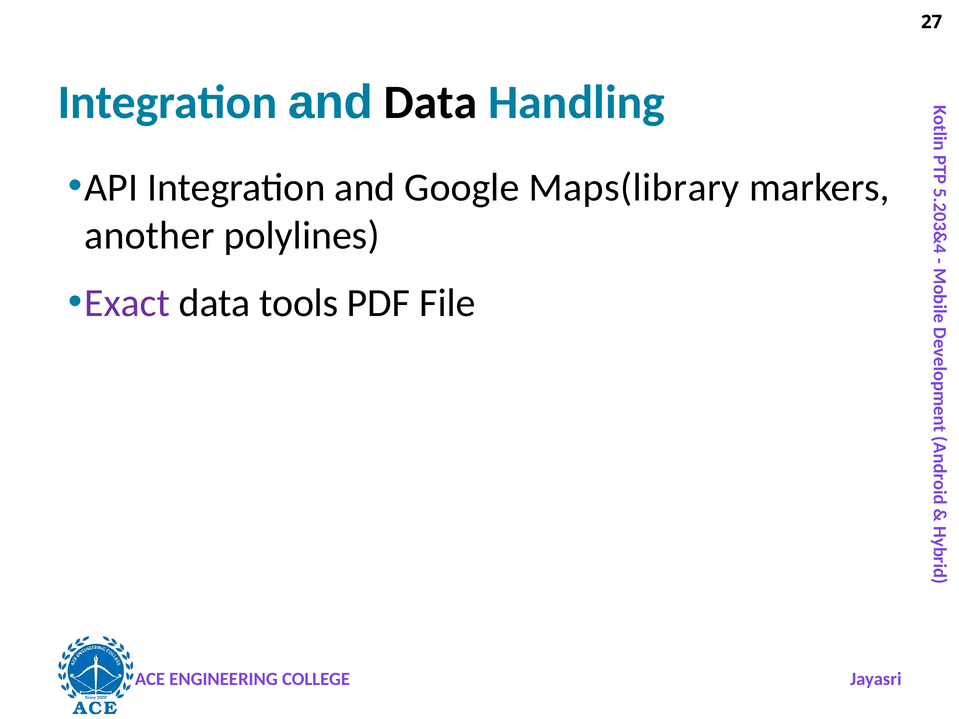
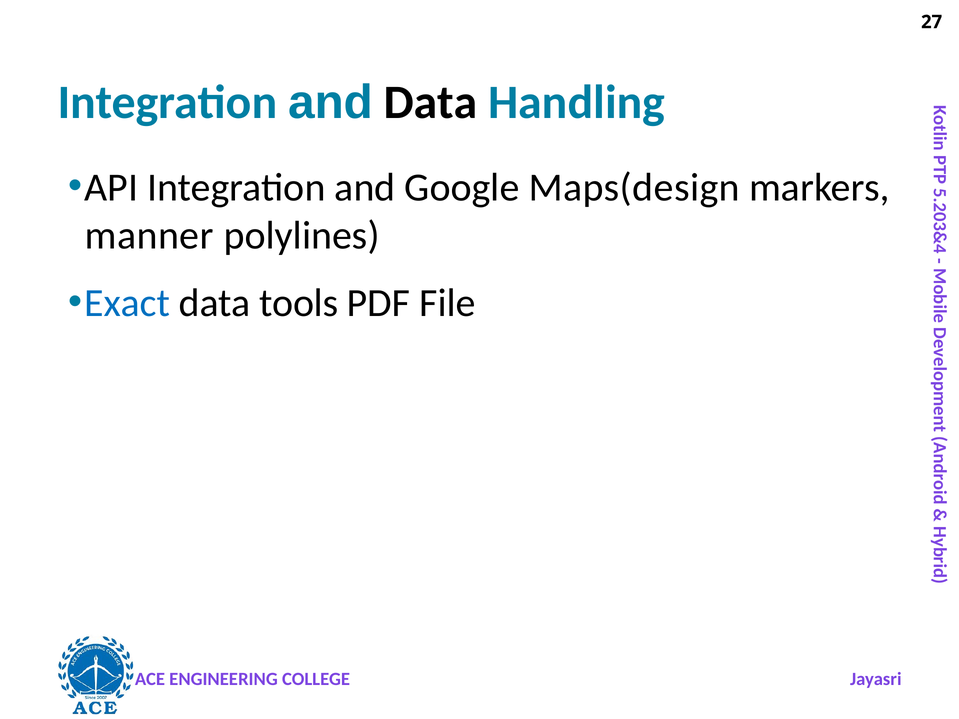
Maps(library: Maps(library -> Maps(design (634, 188)
another: another -> manner (149, 235)
Exact colour: purple -> blue (127, 303)
